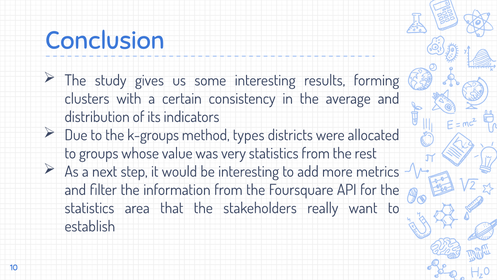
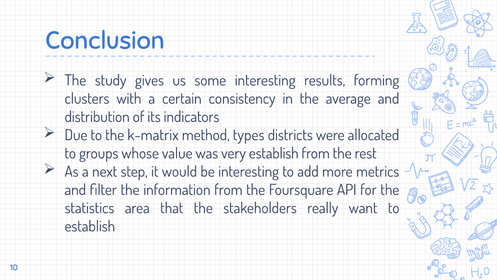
k-groups: k-groups -> k-matrix (153, 135)
very statistics: statistics -> establish (274, 153)
